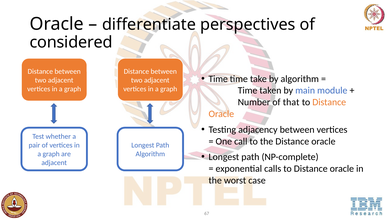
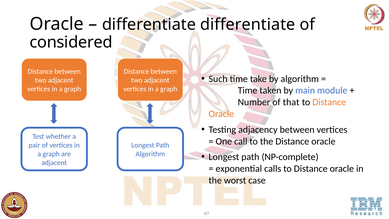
differentiate perspectives: perspectives -> differentiate (248, 24)
Time: Time -> Such (218, 79)
